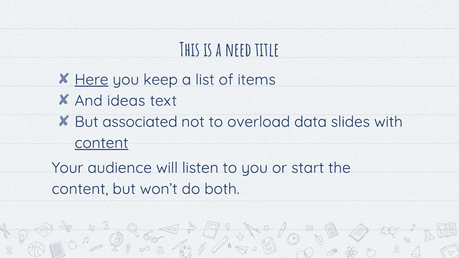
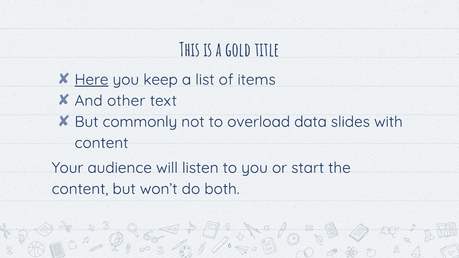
need: need -> gold (238, 50)
ideas: ideas -> other (126, 101)
associated: associated -> commonly (140, 122)
content underline: present -> none (101, 143)
